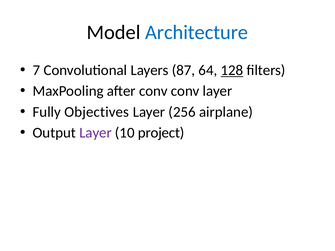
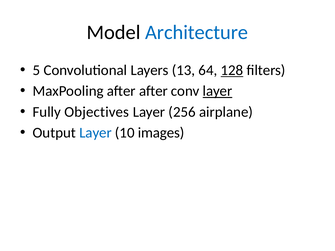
7: 7 -> 5 (36, 70)
87: 87 -> 13 (183, 70)
after conv: conv -> after (153, 91)
layer underline: none -> present (217, 91)
Layer colour: purple -> blue (96, 133)
project: project -> images (161, 133)
